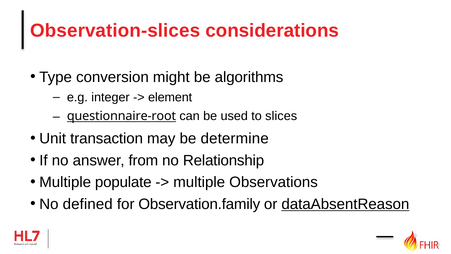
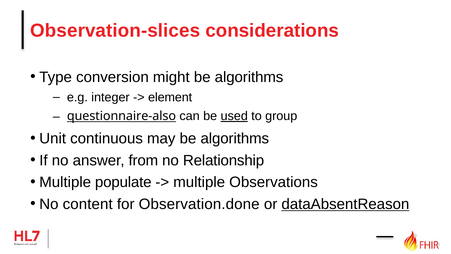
questionnaire-root: questionnaire-root -> questionnaire-also (121, 116)
used underline: none -> present (234, 116)
slices: slices -> group (281, 116)
transaction: transaction -> continuous (107, 139)
may be determine: determine -> algorithms (235, 139)
defined: defined -> content (88, 204)
Observation.family: Observation.family -> Observation.done (199, 204)
